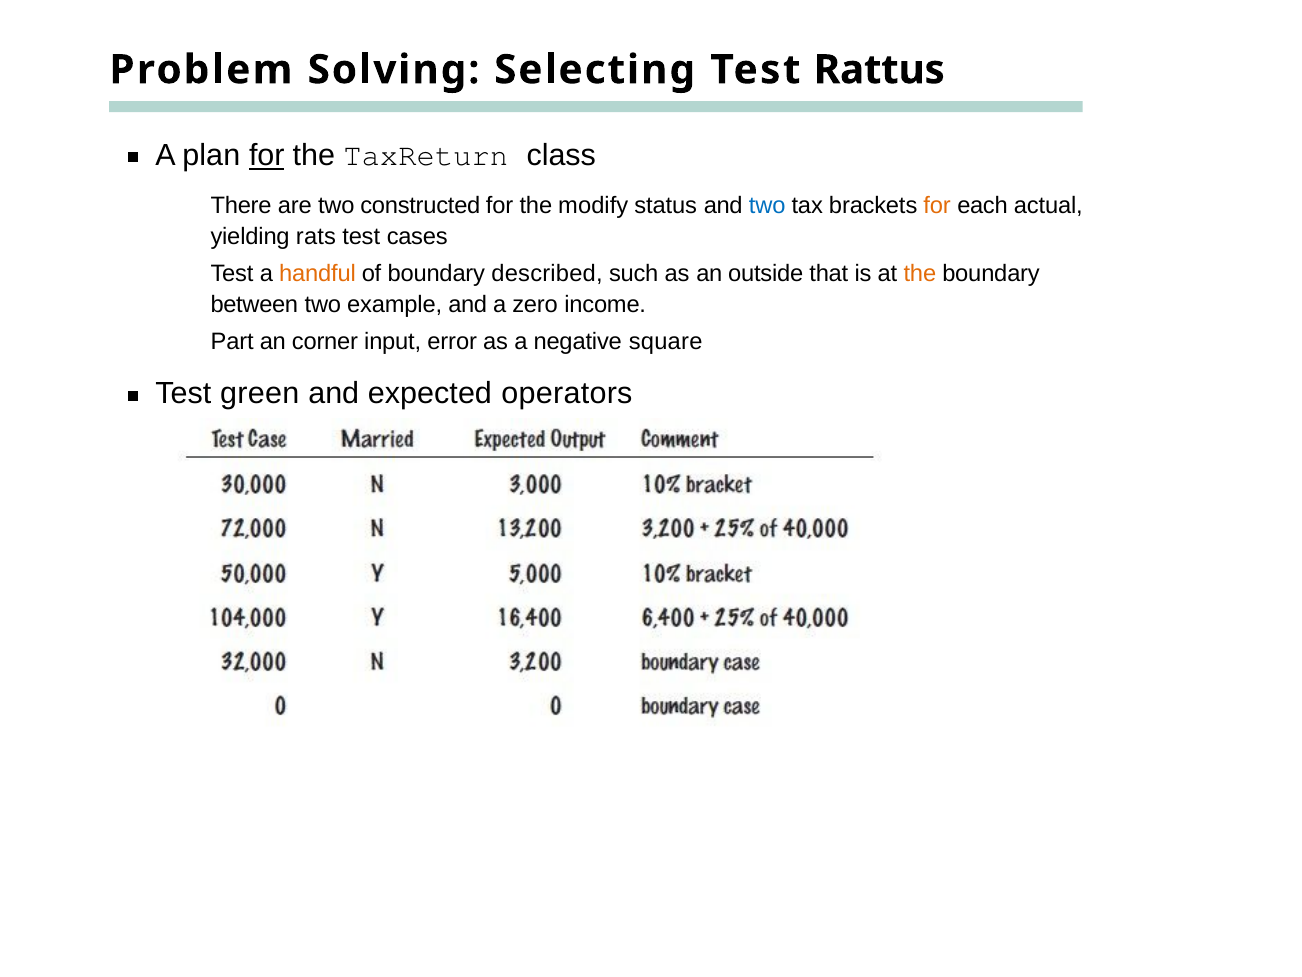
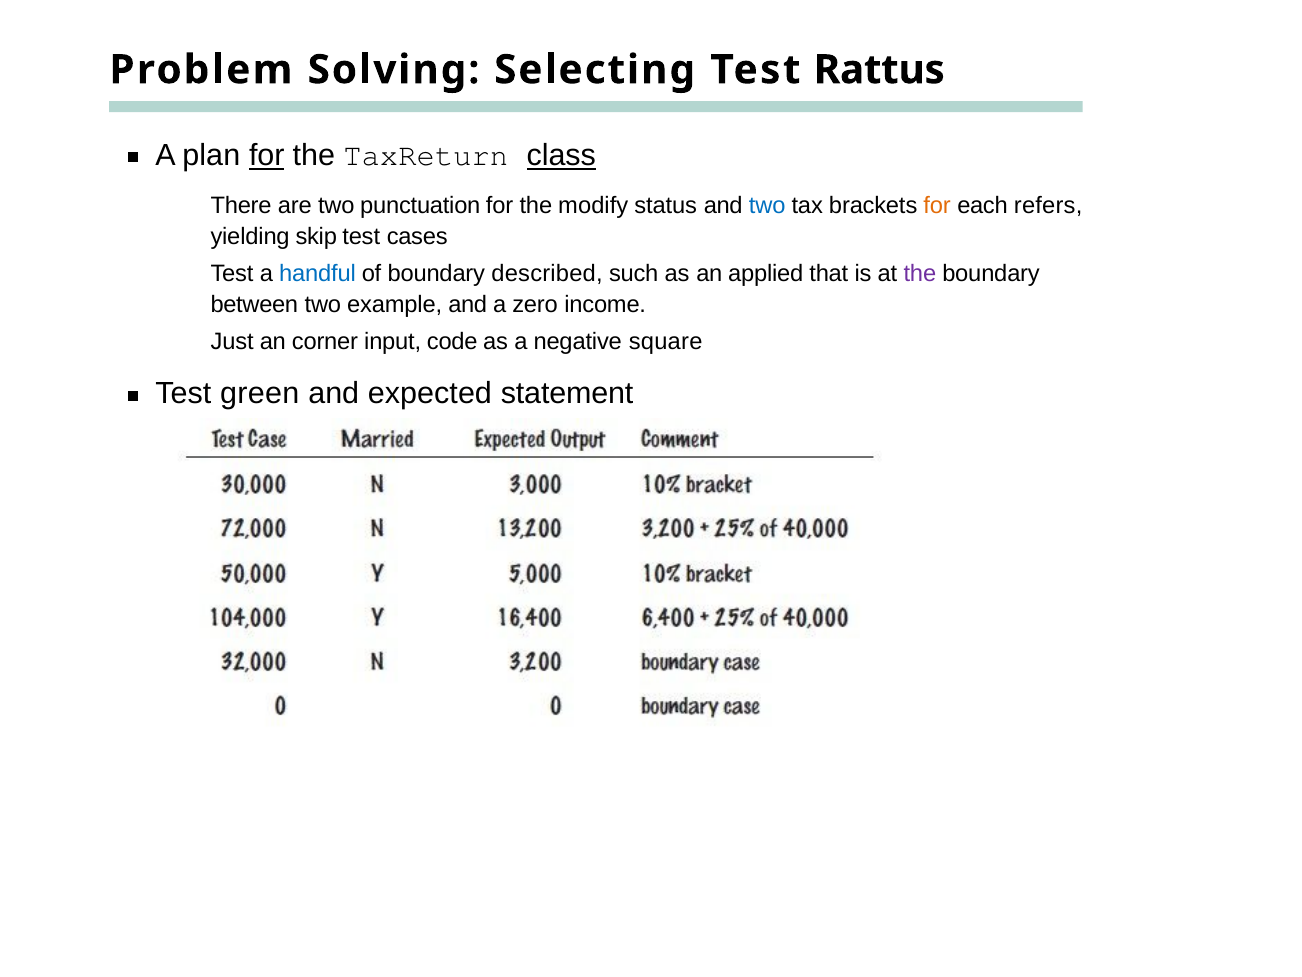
class underline: none -> present (561, 156)
constructed: constructed -> punctuation (420, 205)
actual: actual -> refers (1048, 205)
rats: rats -> skip (316, 237)
handful colour: orange -> blue (317, 273)
outside: outside -> applied (766, 273)
the colour: orange -> purple (920, 273)
Part: Part -> Just (232, 342)
error: error -> code (452, 342)
operators: operators -> statement (567, 393)
